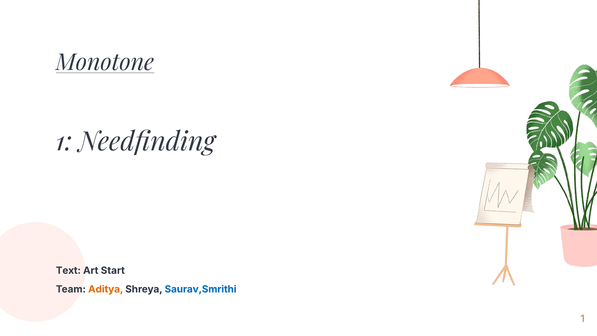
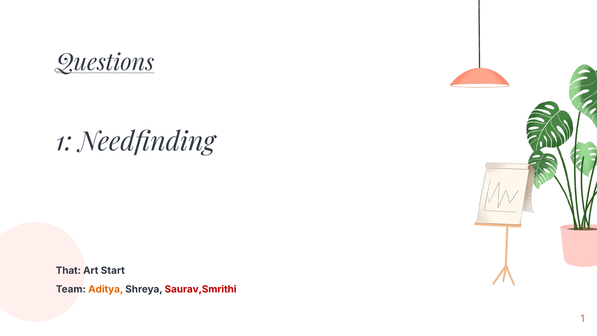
Monotone: Monotone -> Questions (105, 63)
Text: Text -> That (68, 270)
Saurav,Smrithi colour: blue -> red (201, 289)
